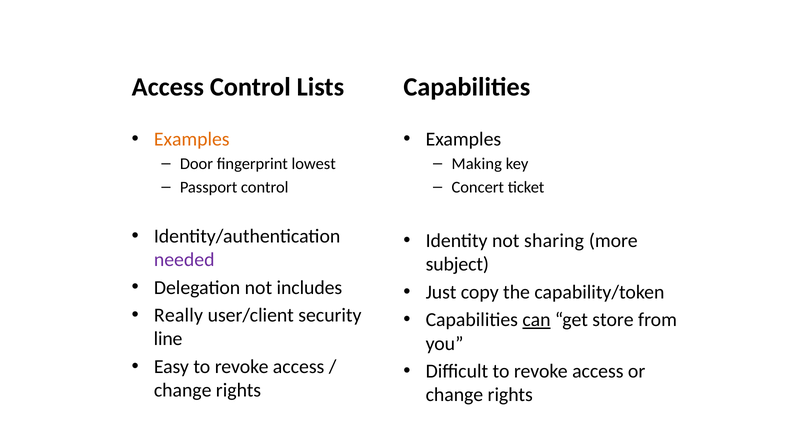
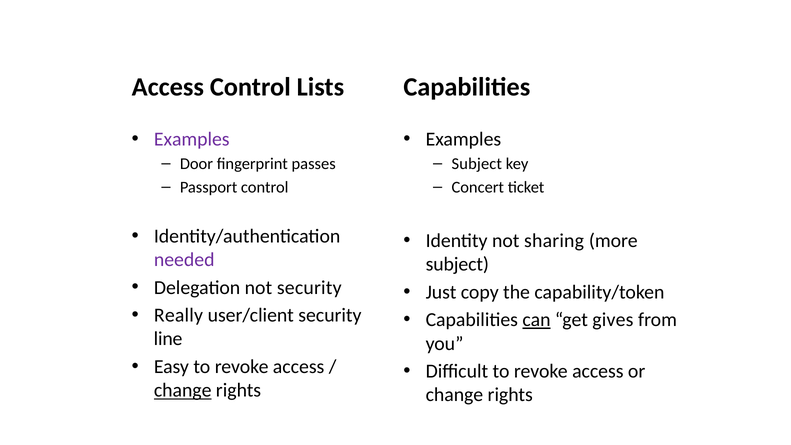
Examples colour: orange -> purple (192, 139)
lowest: lowest -> passes (314, 164)
Making: Making -> Subject (477, 164)
not includes: includes -> security (309, 287)
store: store -> gives (613, 320)
change underline: none -> present (183, 390)
